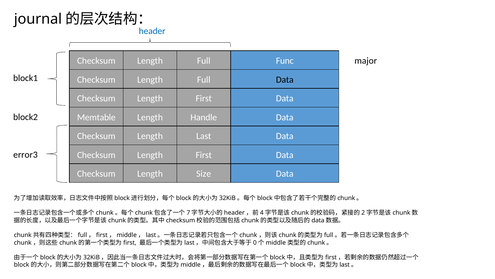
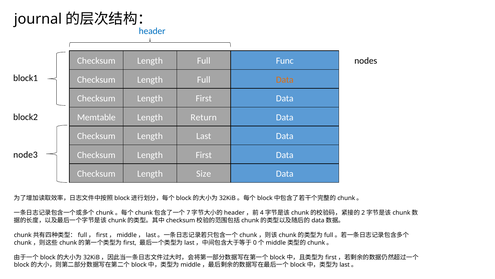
major: major -> nodes (366, 61)
Data colour: black -> orange (285, 79)
Handle: Handle -> Return (204, 117)
error3: error3 -> node3 (25, 155)
